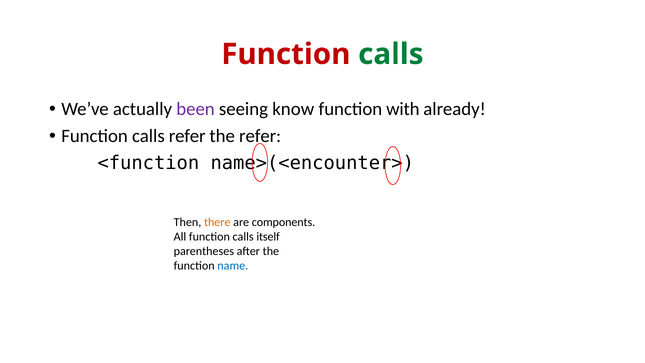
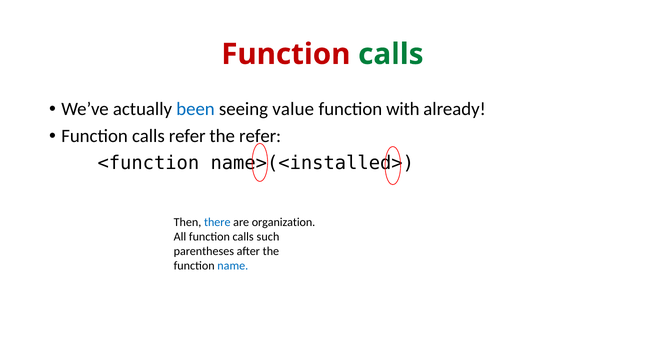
been colour: purple -> blue (196, 109)
know: know -> value (293, 109)
name>(<encounter>: name>(<encounter> -> name>(<installed> (312, 163)
there colour: orange -> blue (217, 222)
components: components -> organization (283, 222)
itself: itself -> such (268, 237)
